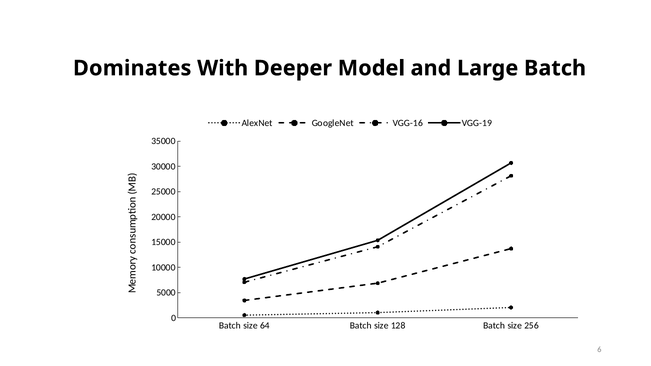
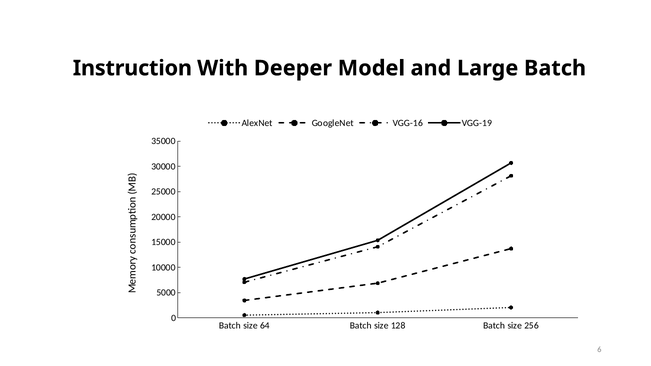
Dominates: Dominates -> Instruction (132, 68)
